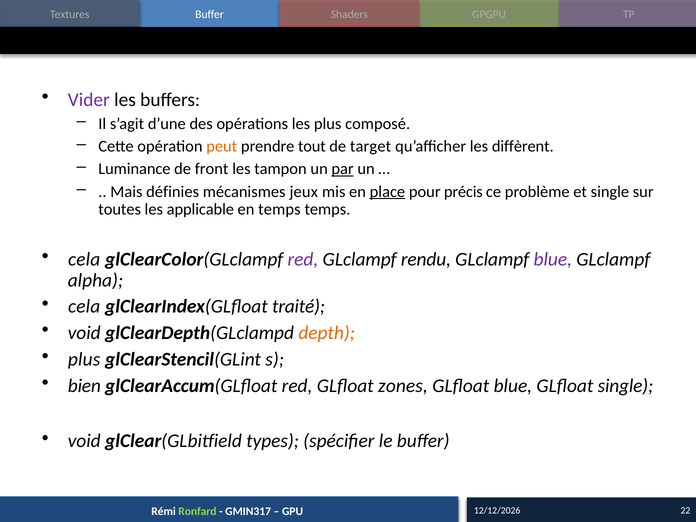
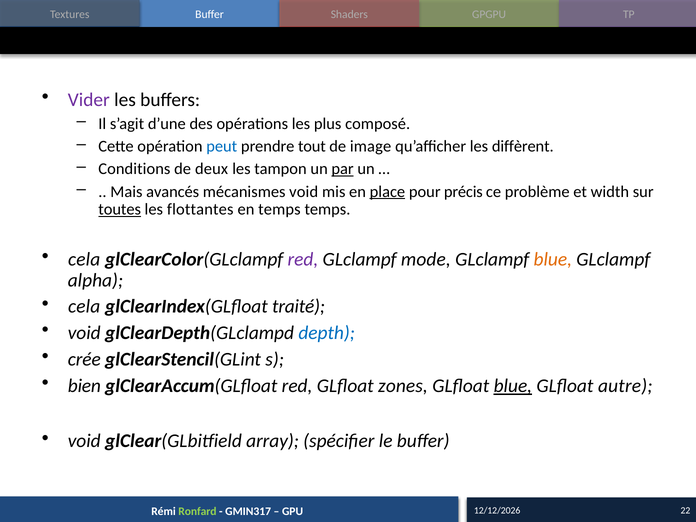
peut colour: orange -> blue (222, 146)
target: target -> image (371, 146)
Luminance: Luminance -> Conditions (134, 169)
front: front -> deux (212, 169)
définies: définies -> avancés (173, 192)
mécanismes jeux: jeux -> void (304, 192)
et single: single -> width (610, 192)
toutes underline: none -> present (120, 209)
applicable: applicable -> flottantes (200, 209)
rendu: rendu -> mode (426, 259)
blue colour: purple -> orange (553, 259)
depth colour: orange -> blue (327, 333)
plus: plus -> crée (84, 359)
blue underline: none -> present (513, 386)
GLfloat single: single -> autre (625, 386)
types: types -> array (273, 441)
